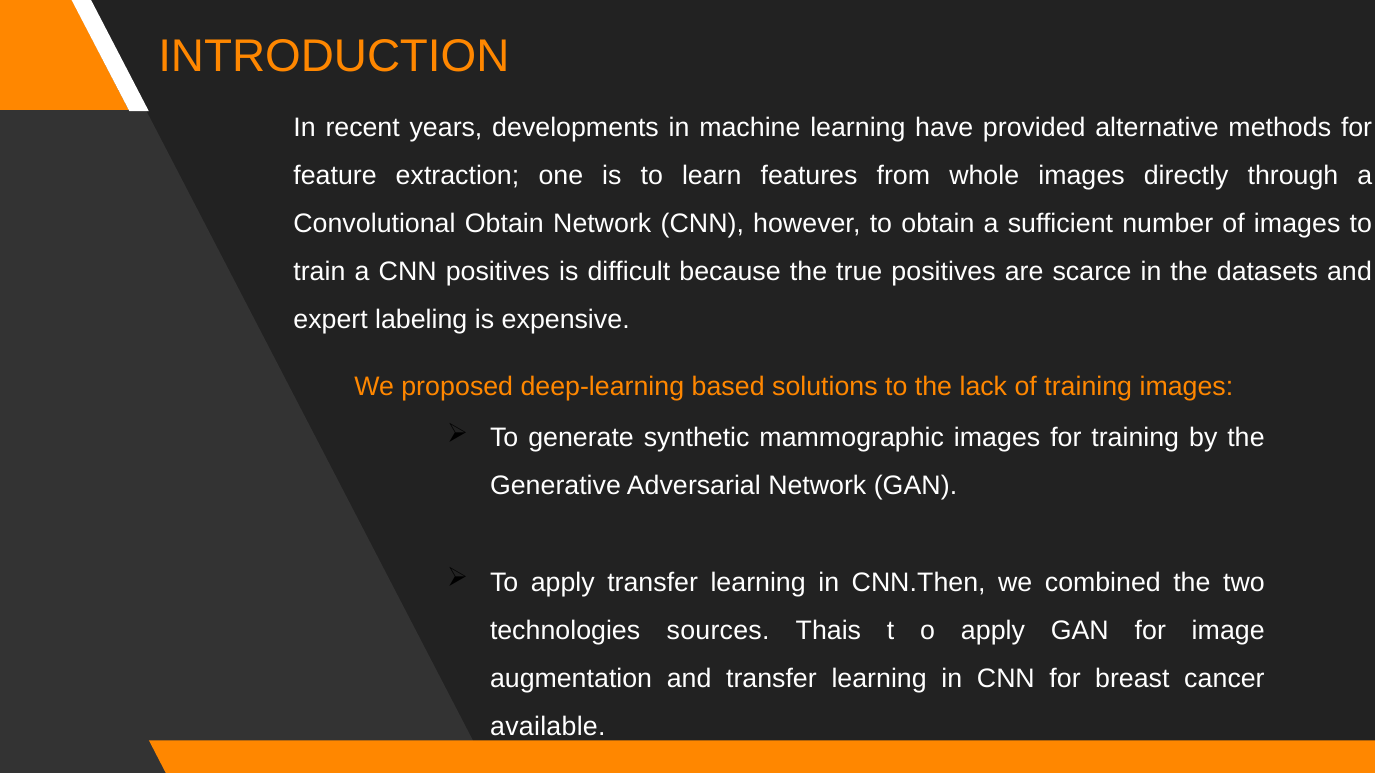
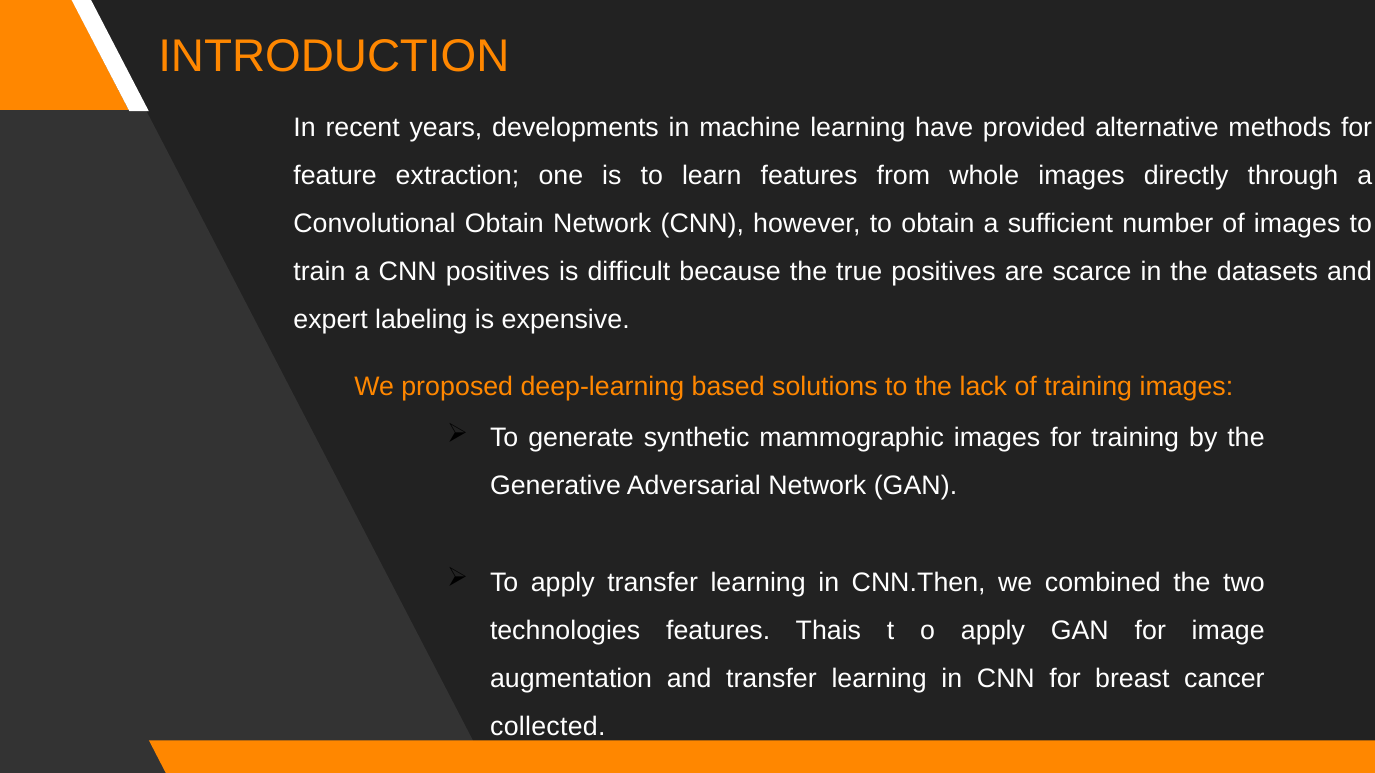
technologies sources: sources -> features (718, 631)
available: available -> collected (548, 727)
